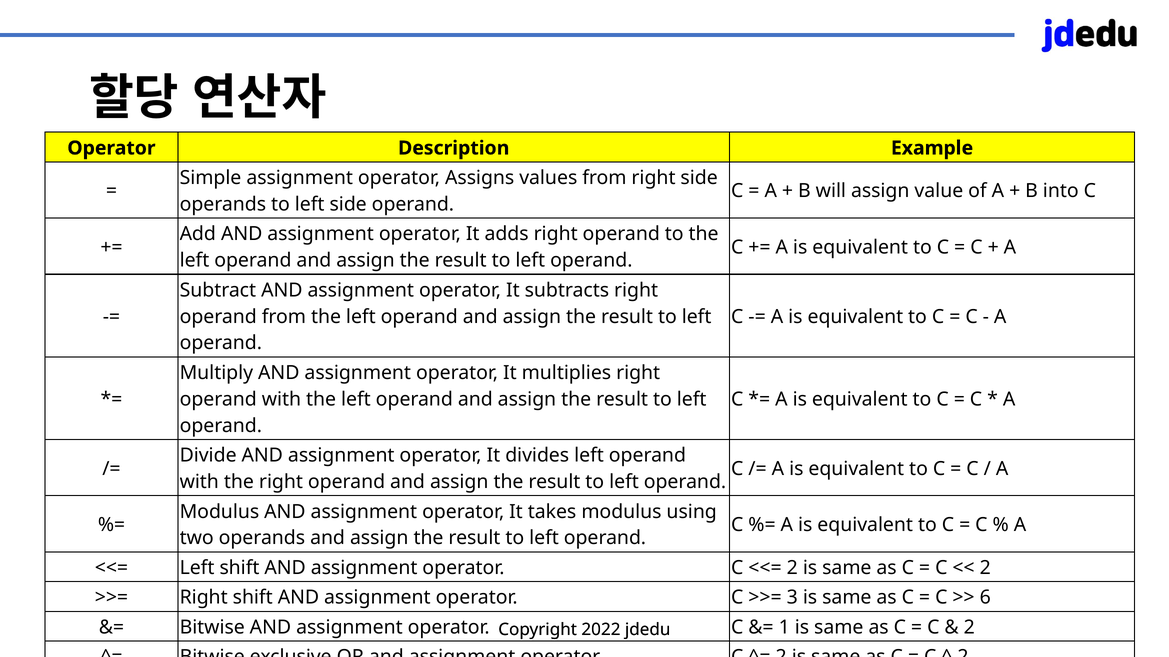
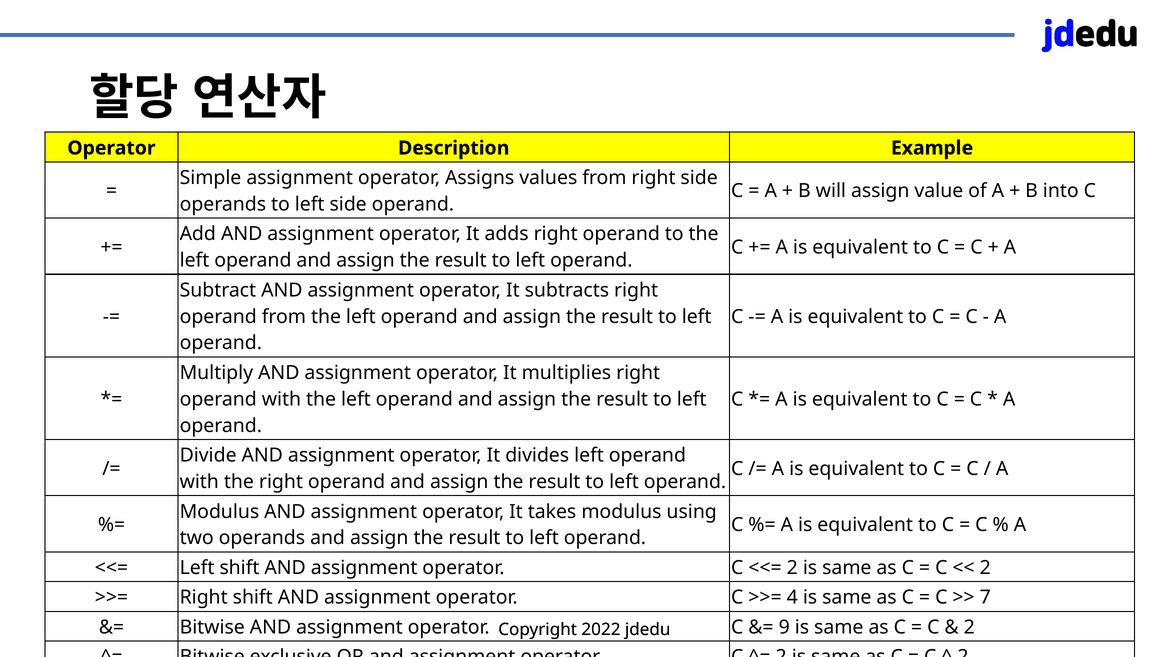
3: 3 -> 4 (792, 598)
6: 6 -> 7 (985, 598)
1: 1 -> 9 (784, 628)
